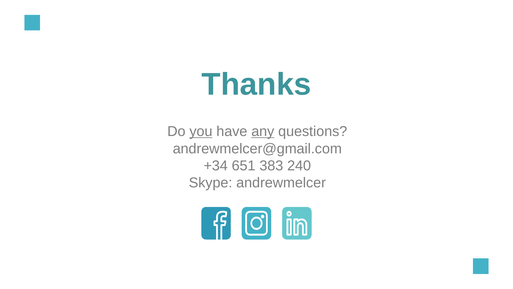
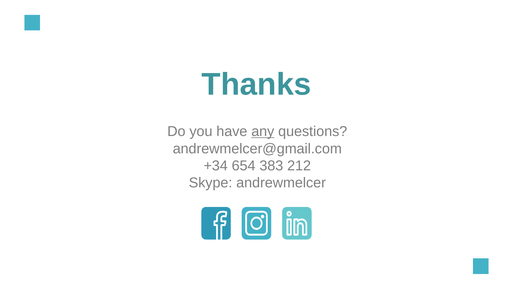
you underline: present -> none (201, 131)
651: 651 -> 654 (244, 166)
240: 240 -> 212 (299, 166)
